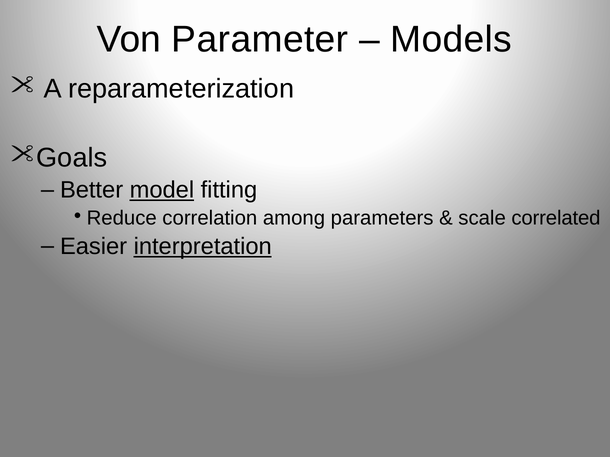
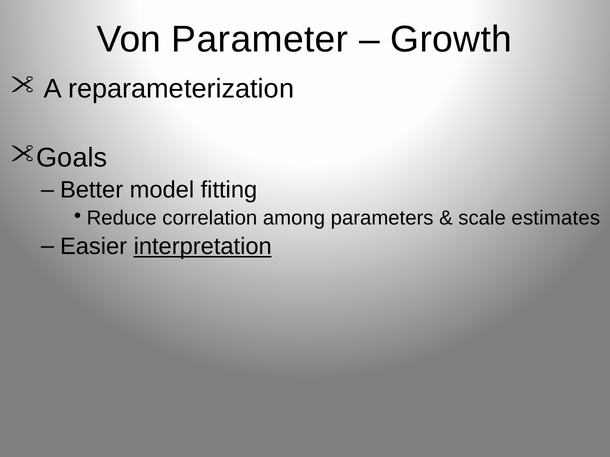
Models: Models -> Growth (451, 40)
model underline: present -> none (162, 190)
correlated: correlated -> estimates (556, 218)
